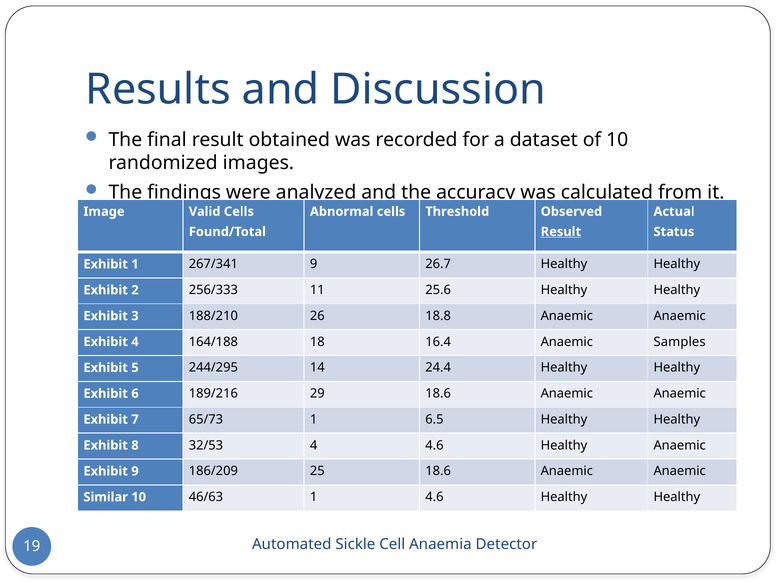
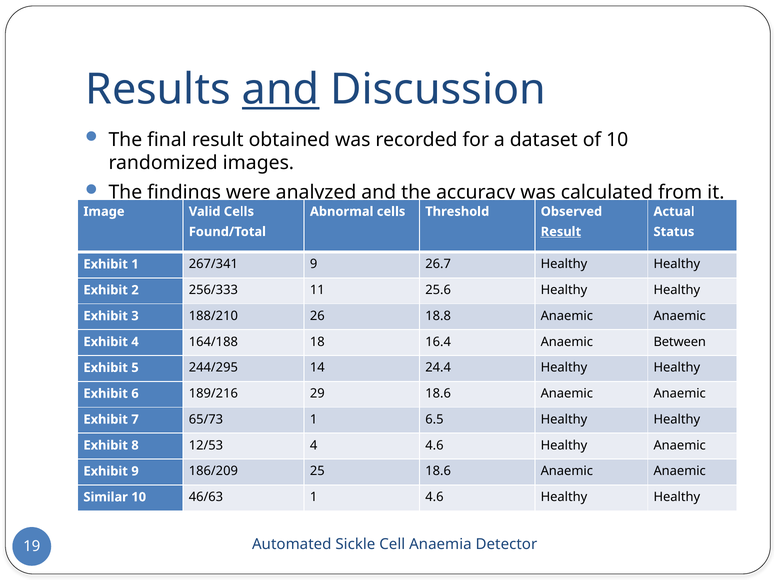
and underline: none -> present (281, 90)
Samples: Samples -> Between (680, 342)
32/53: 32/53 -> 12/53 (206, 445)
